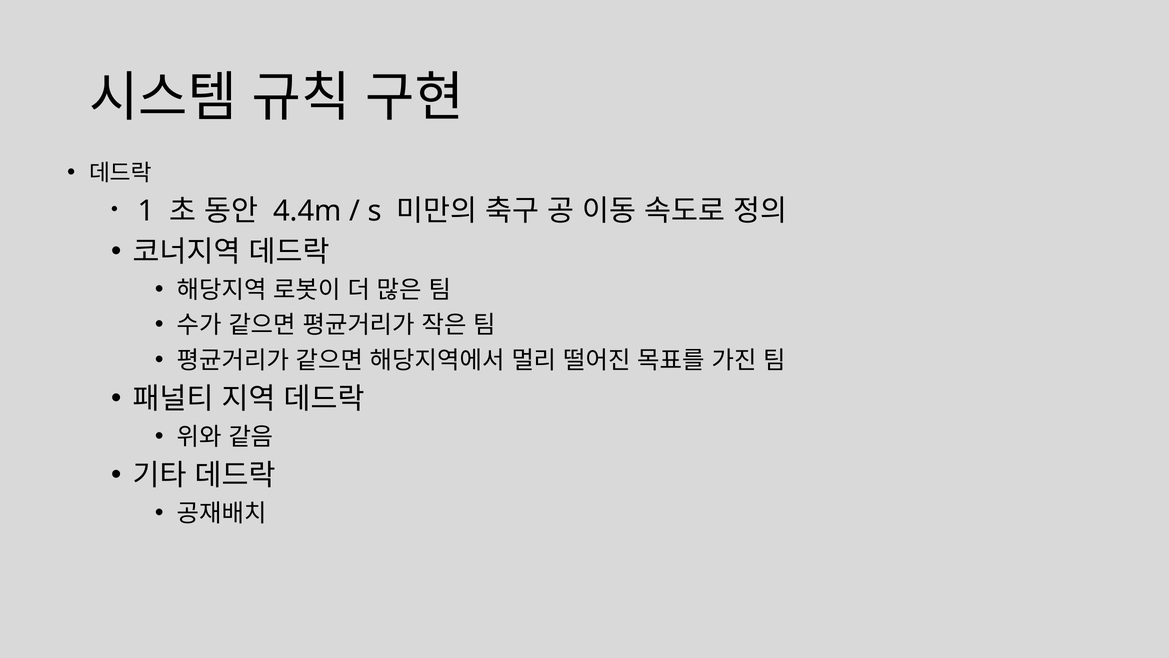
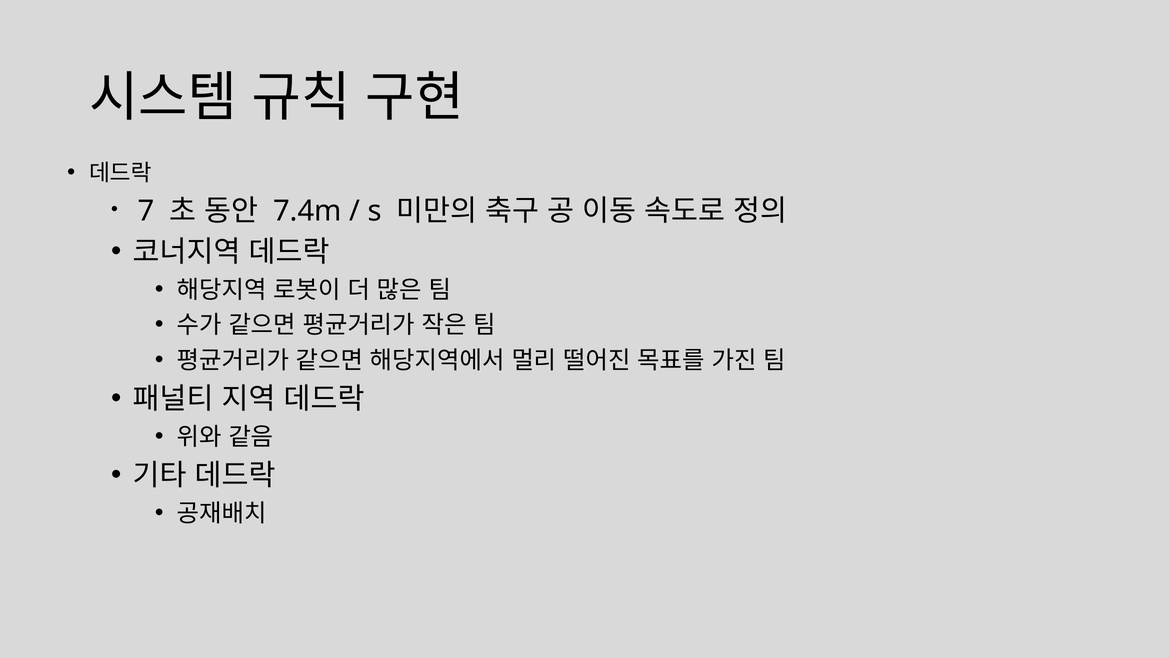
1: 1 -> 7 (146, 211)
4.4m: 4.4m -> 7.4m (308, 211)
